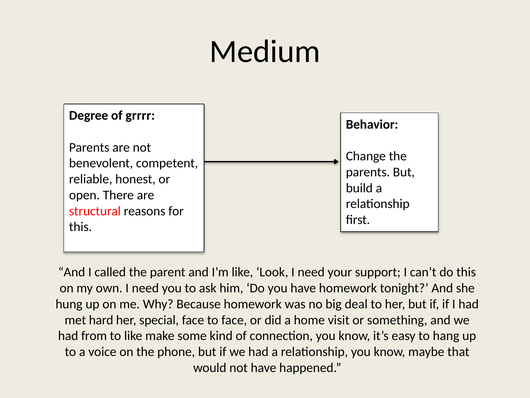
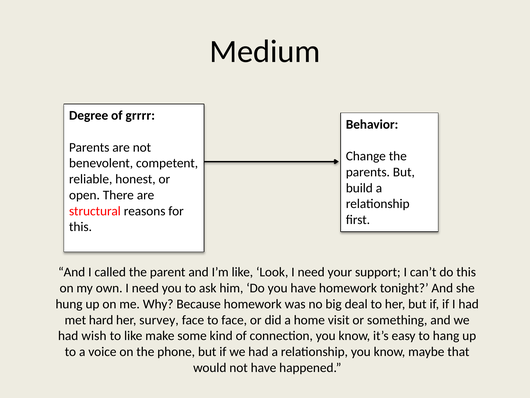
special: special -> survey (159, 320)
from: from -> wish (94, 335)
